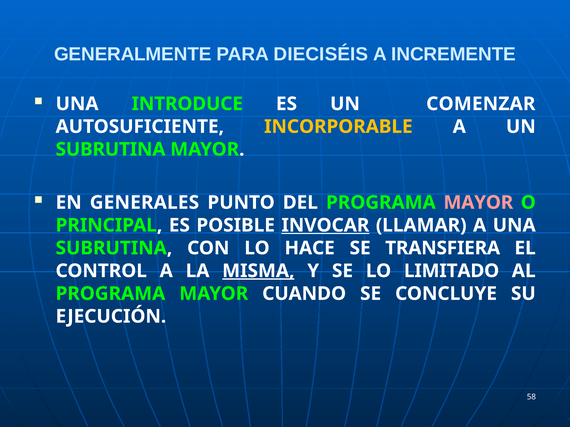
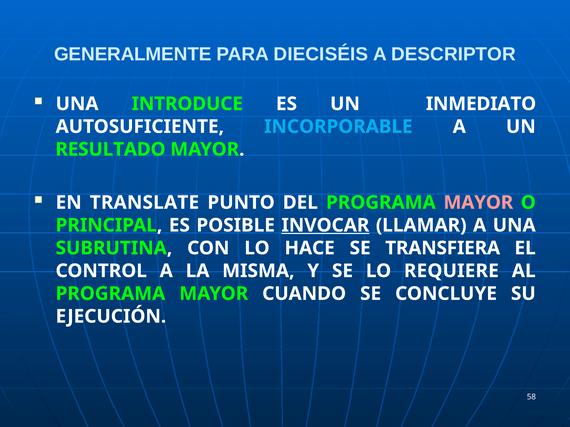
INCREMENTE: INCREMENTE -> DESCRIPTOR (454, 54)
COMENZAR: COMENZAR -> INMEDIATO (481, 104)
INCORPORABLE colour: yellow -> light blue (338, 127)
SUBRUTINA: SUBRUTINA -> RESULTADO (111, 150)
GENERALES: GENERALES -> TRANSLATE (144, 203)
MISMA underline: present -> none (258, 271)
LIMITADO: LIMITADO -> REQUIERE (451, 271)
